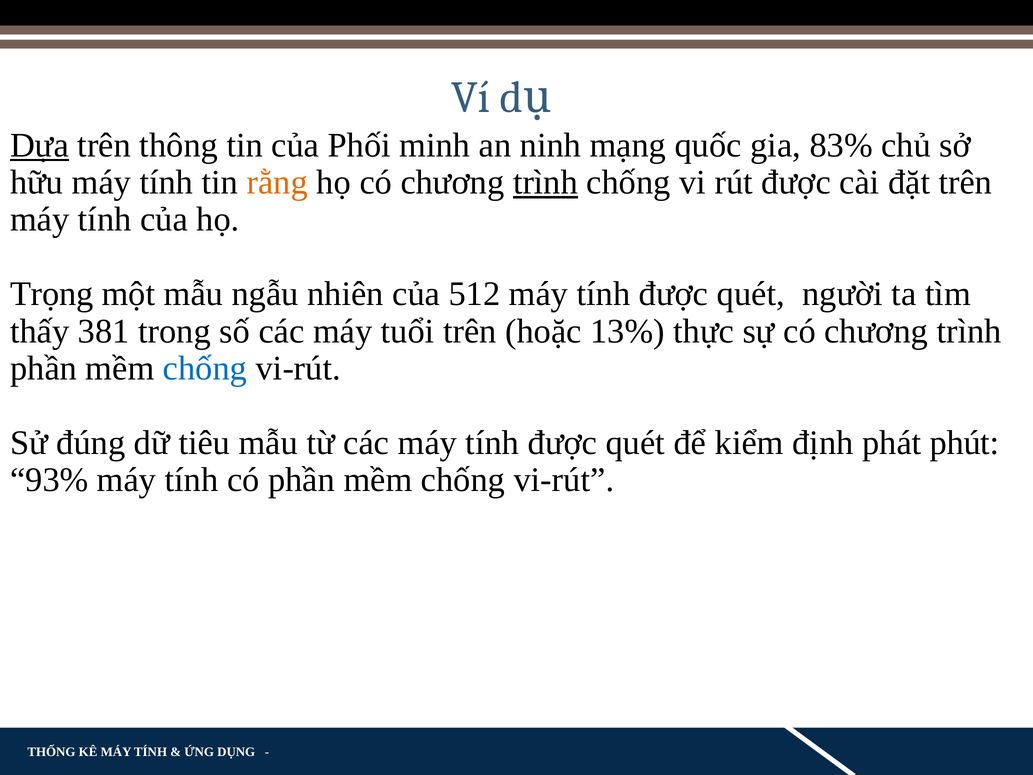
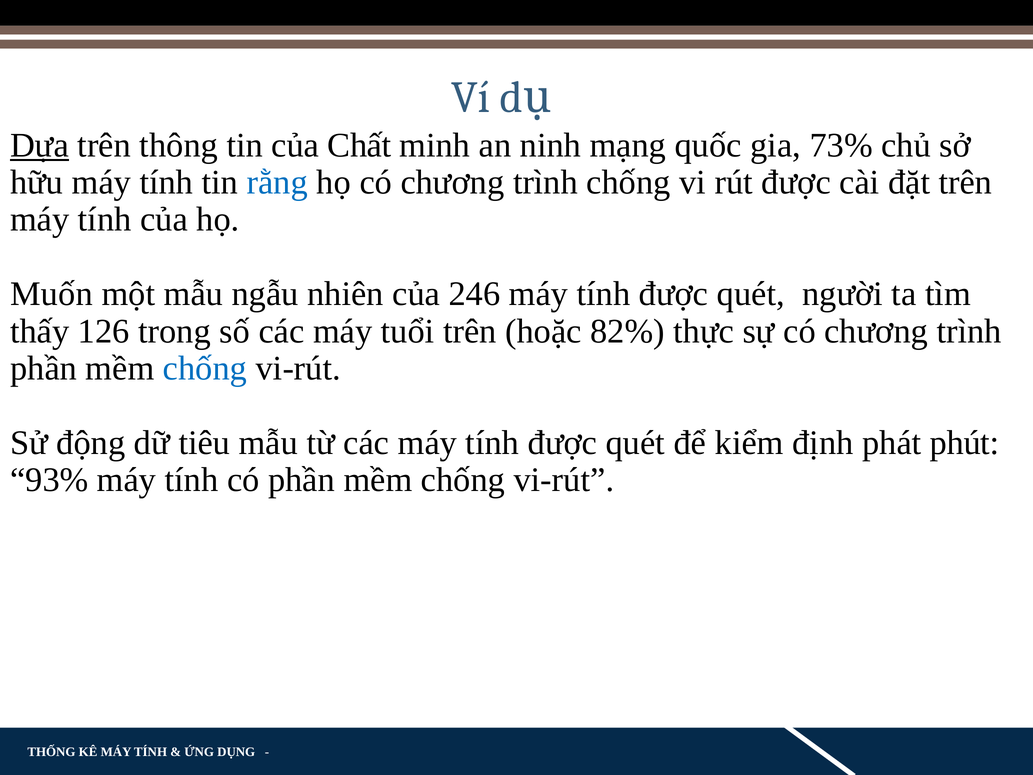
Phối: Phối -> Chất (359, 145)
83%: 83% -> 73% (841, 145)
rằng colour: orange -> blue (277, 182)
trình underline: present -> none (545, 182)
Trọng: Trọng -> Muốn (51, 294)
512: 512 -> 246 (474, 294)
381: 381 -> 126 (104, 331)
13%: 13% -> 82% (627, 331)
đúng: đúng -> động (91, 443)
